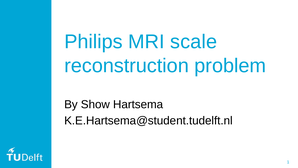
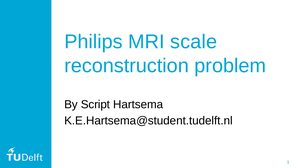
Show: Show -> Script (95, 104)
